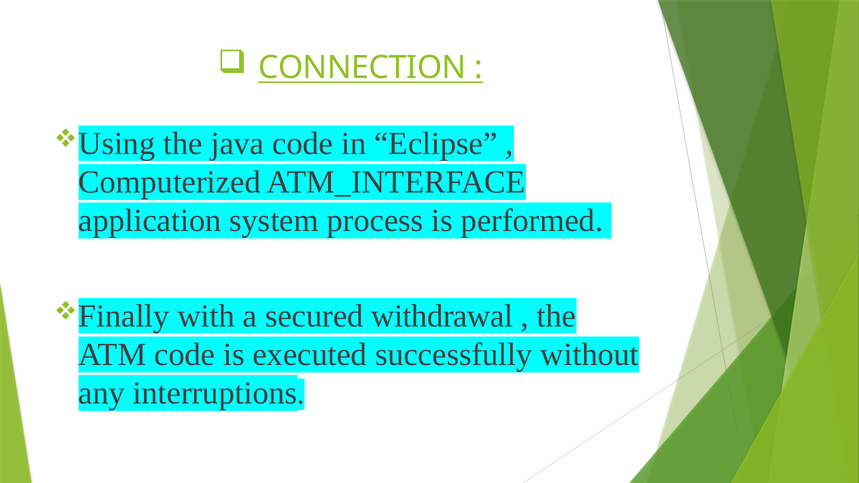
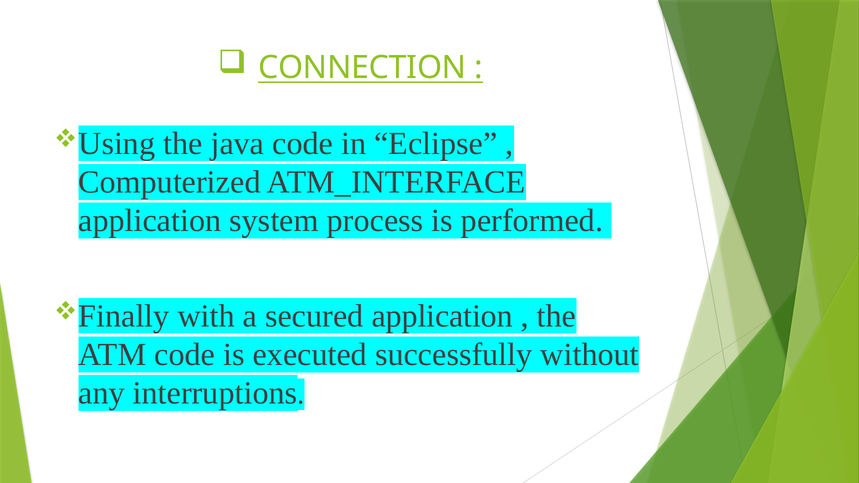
secured withdrawal: withdrawal -> application (442, 316)
